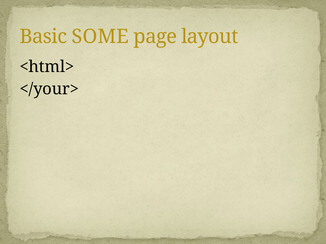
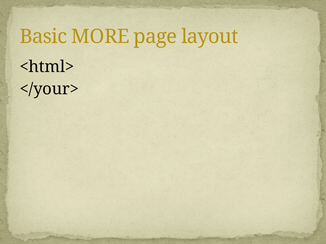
SOME: SOME -> MORE (100, 37)
